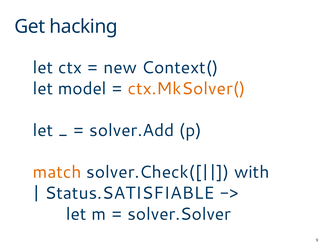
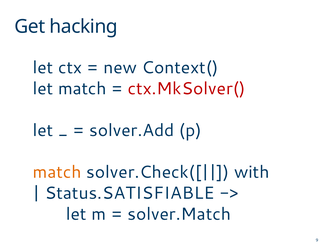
let model: model -> match (82, 89)
ctx.MkSolver( colour: orange -> red (187, 89)
solver.Solver: solver.Solver -> solver.Match (179, 214)
